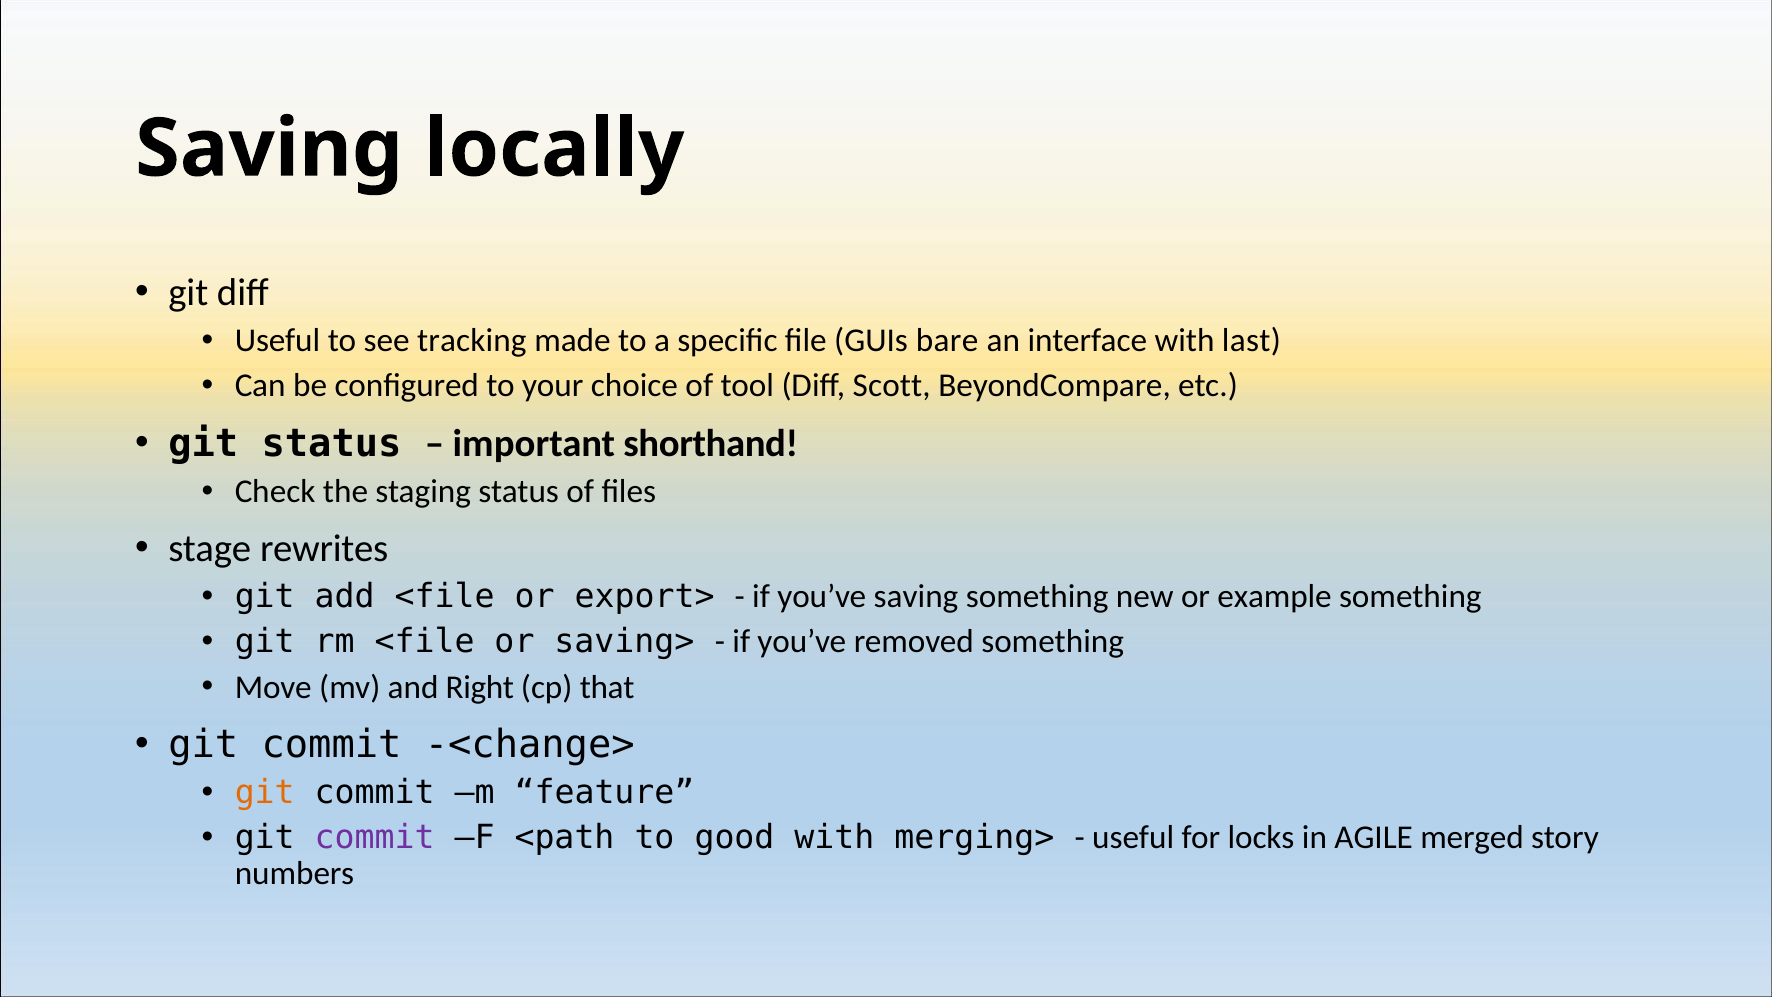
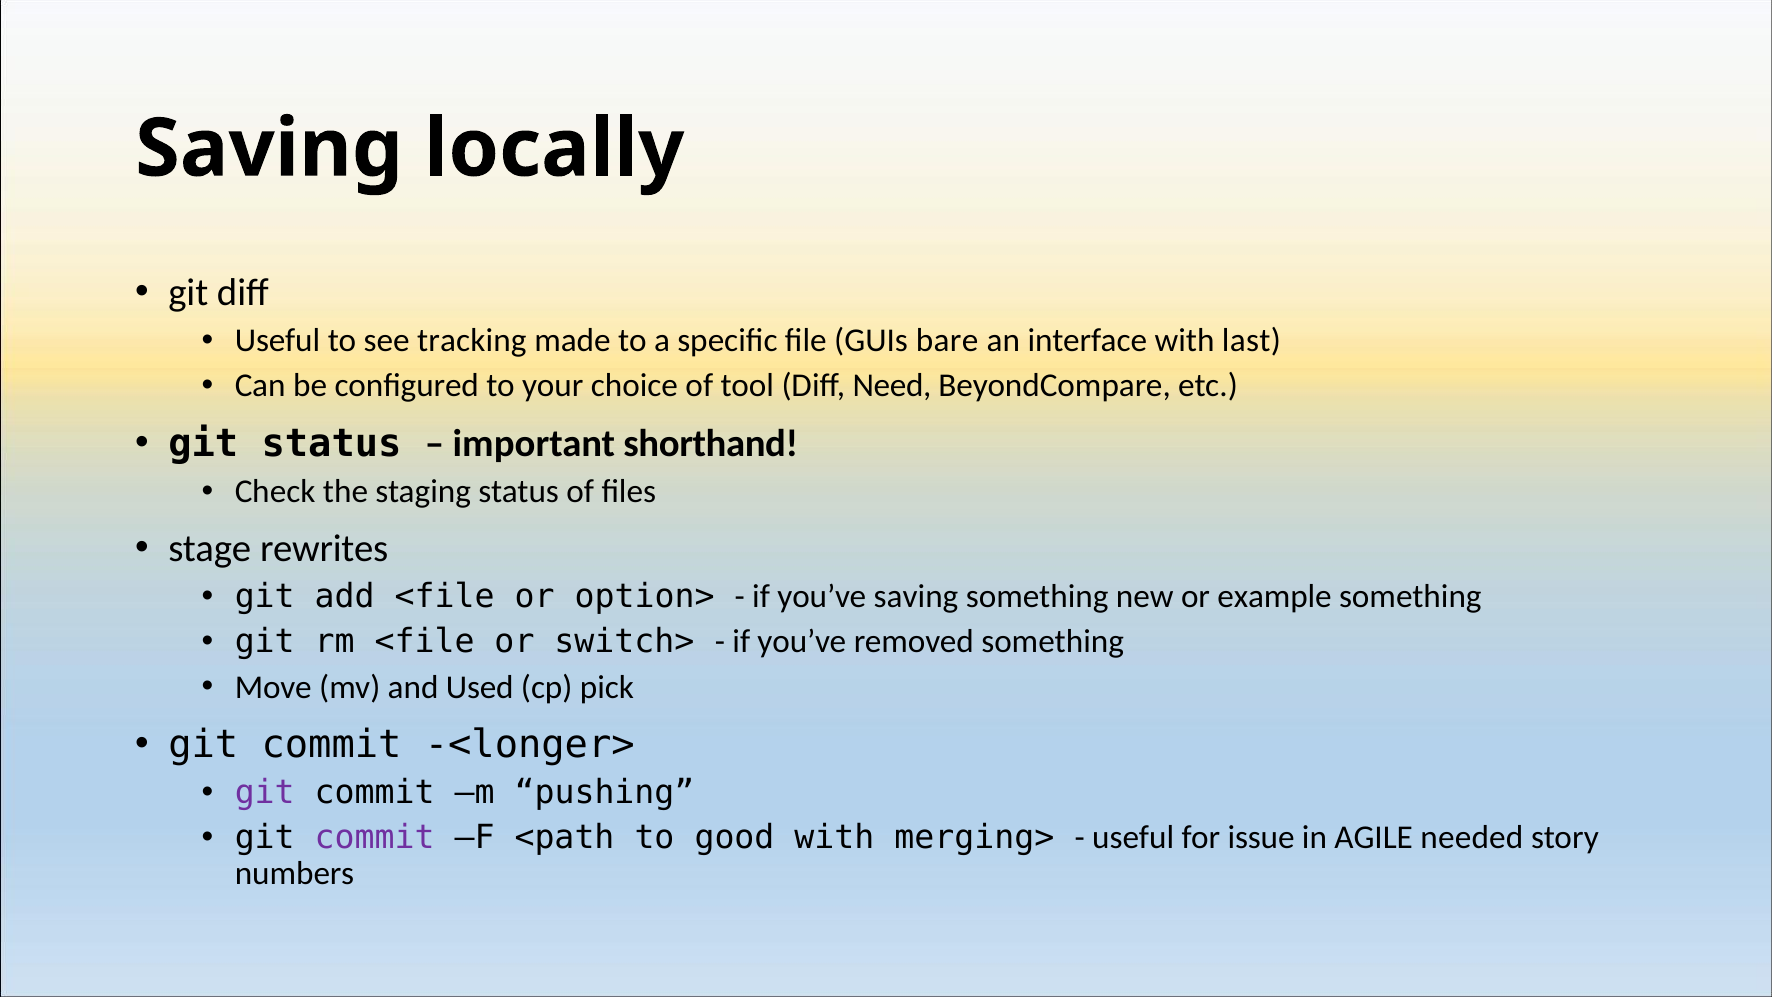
Scott: Scott -> Need (892, 386)
export>: export> -> option> (645, 597)
saving>: saving> -> switch> (624, 642)
Right: Right -> Used (480, 687)
that: that -> pick (607, 687)
-<change>: -<change> -> -<longer> (530, 744)
git colour: orange -> purple (265, 792)
feature: feature -> pushing (605, 792)
locks: locks -> issue (1261, 837)
merged: merged -> needed (1472, 837)
